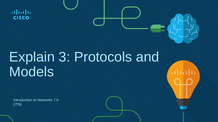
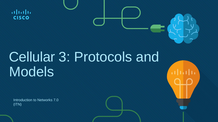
Explain: Explain -> Cellular (32, 57)
